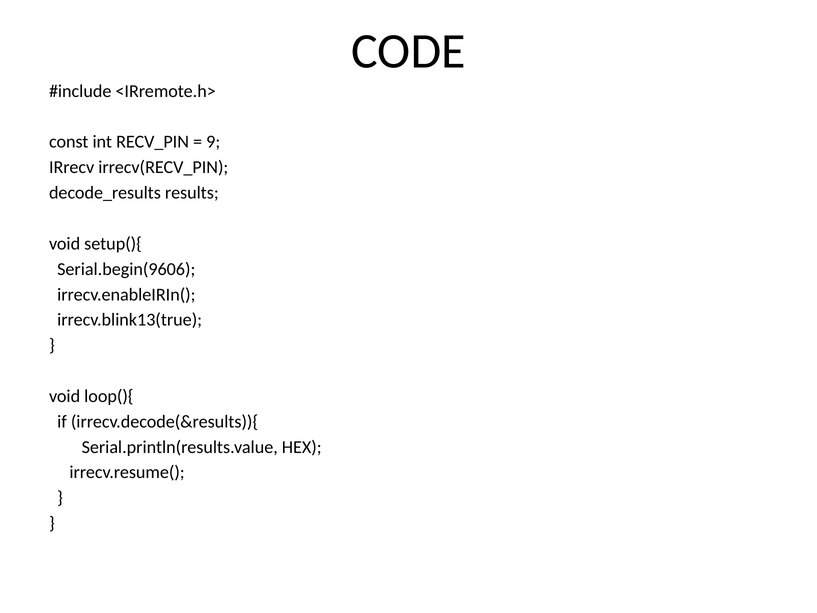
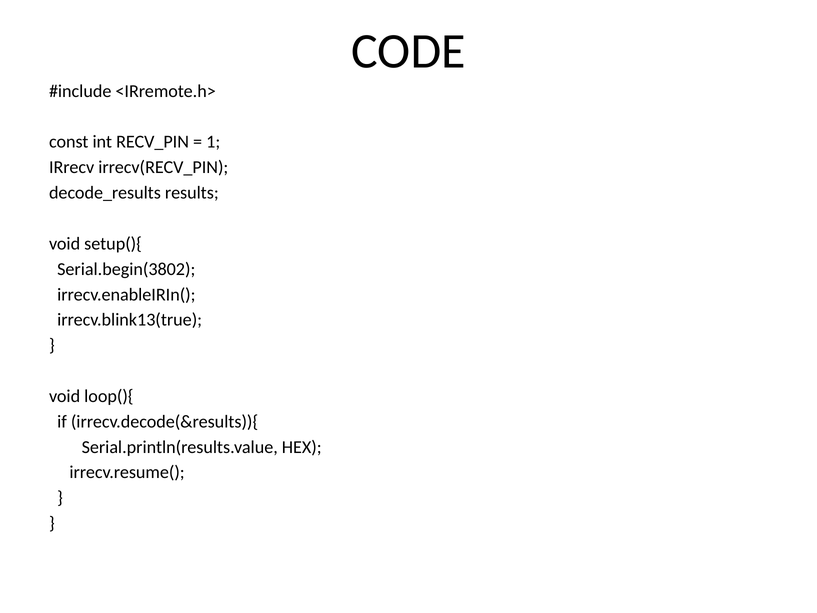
9: 9 -> 1 (213, 142)
Serial.begin(9606: Serial.begin(9606 -> Serial.begin(3802 (126, 269)
